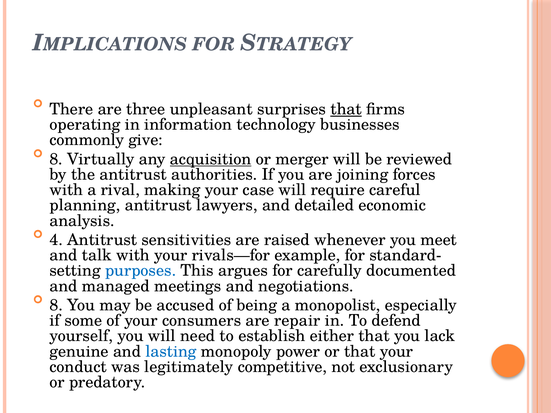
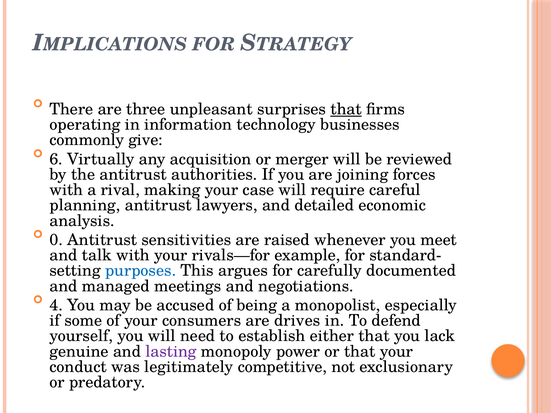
8: 8 -> 6 (56, 159)
acquisition underline: present -> none (211, 159)
4: 4 -> 0 (56, 240)
8: 8 -> 4 (56, 305)
repair: repair -> drives (297, 321)
lasting colour: blue -> purple (171, 352)
